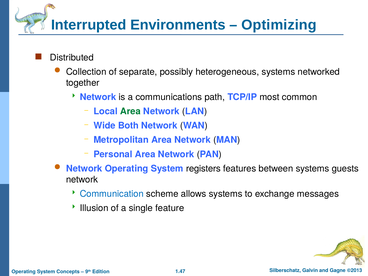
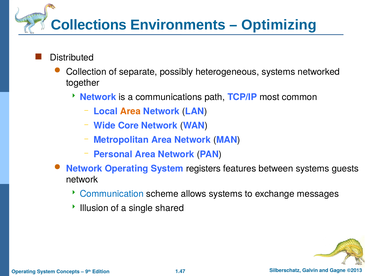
Interrupted: Interrupted -> Collections (89, 25)
Area colour: green -> orange (130, 111)
Both: Both -> Core (128, 126)
feature: feature -> shared (170, 208)
